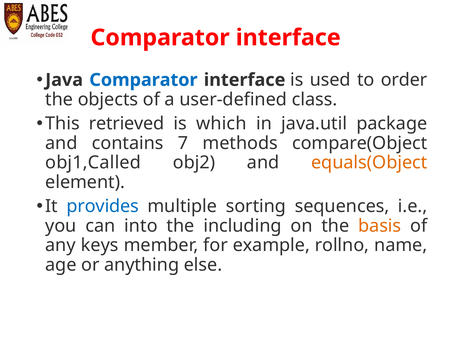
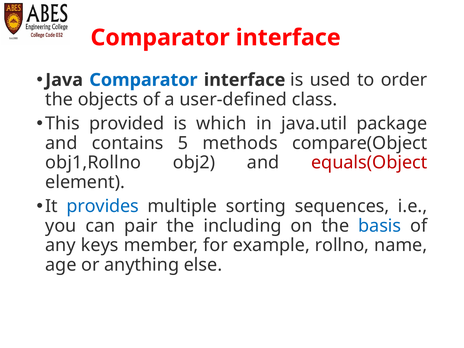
retrieved: retrieved -> provided (127, 124)
7: 7 -> 5 (183, 143)
obj1,Called: obj1,Called -> obj1,Rollno (93, 163)
equals(Object colour: orange -> red (369, 163)
into: into -> pair (141, 226)
basis colour: orange -> blue (380, 226)
